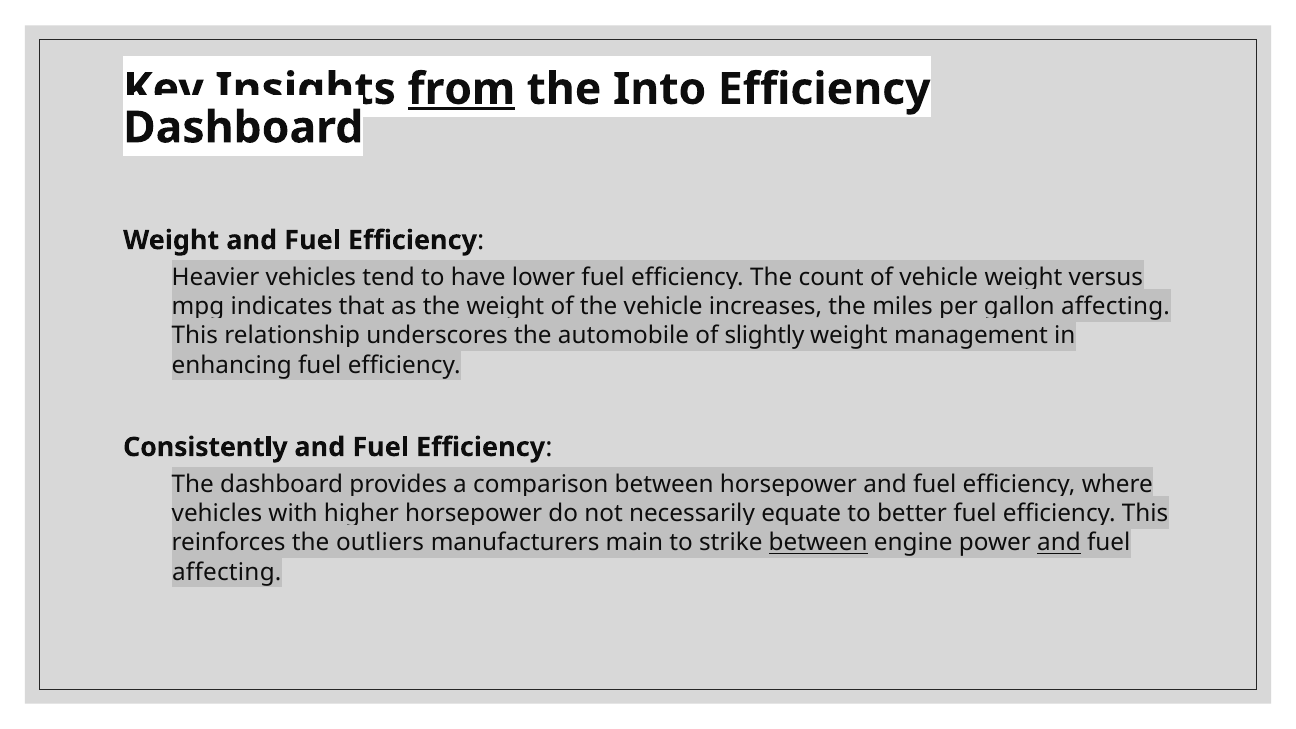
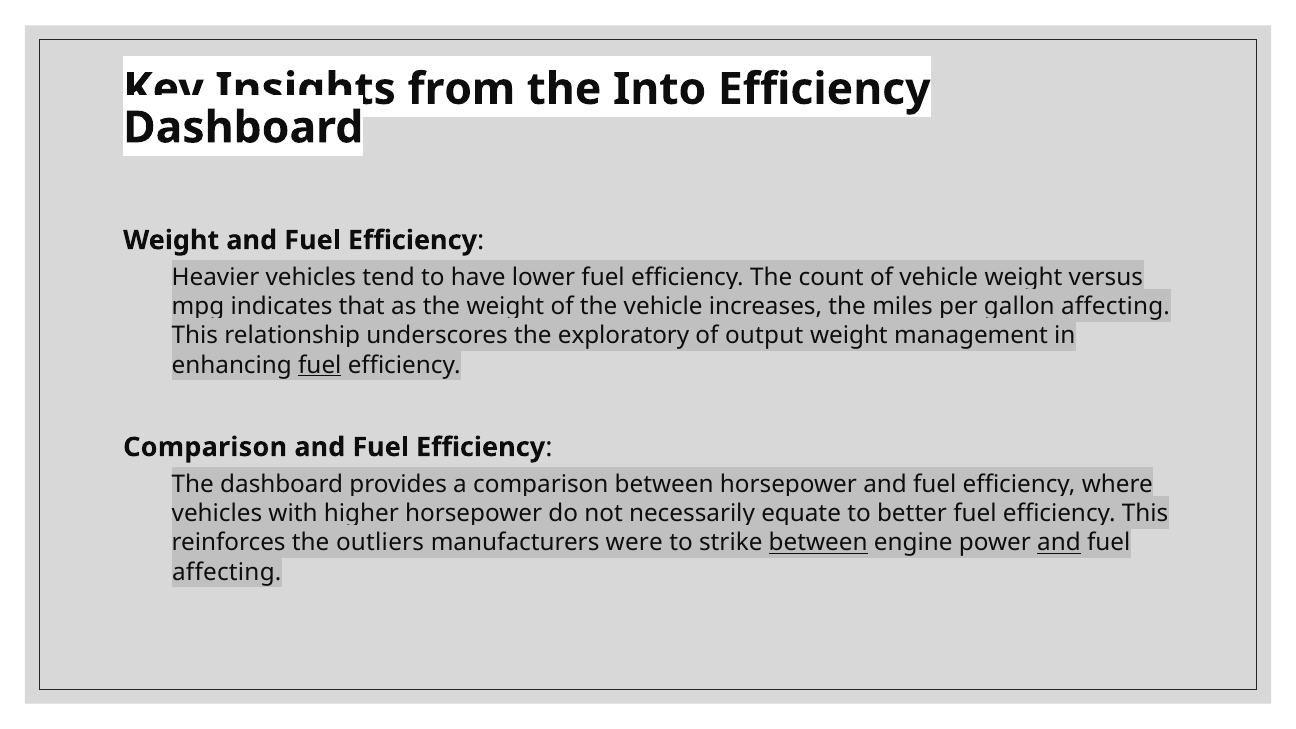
from underline: present -> none (461, 89)
automobile: automobile -> exploratory (624, 336)
slightly: slightly -> output (764, 336)
fuel underline: none -> present (320, 365)
Consistently: Consistently -> Comparison (205, 447)
main: main -> were (634, 543)
